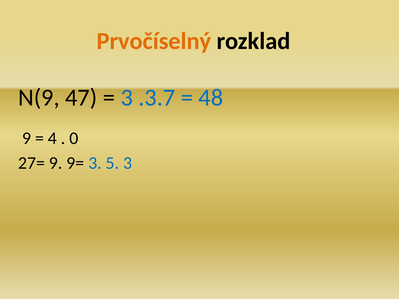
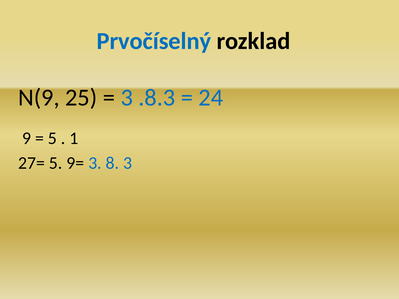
Prvočíselný colour: orange -> blue (154, 41)
47: 47 -> 25 (81, 98)
.3.7: .3.7 -> .8.3 (157, 98)
48: 48 -> 24 (211, 98)
4: 4 -> 5 (52, 138)
0: 0 -> 1 (74, 138)
27= 9: 9 -> 5 (56, 163)
5: 5 -> 8 (112, 163)
